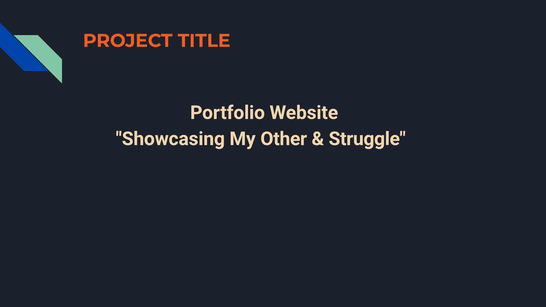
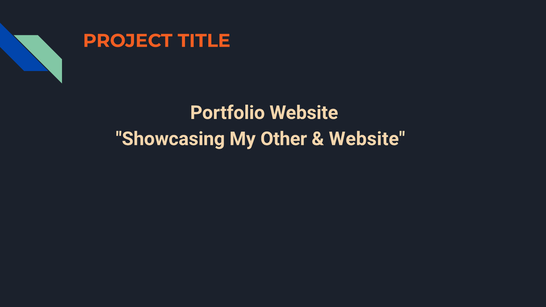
Struggle: Struggle -> Website (367, 139)
